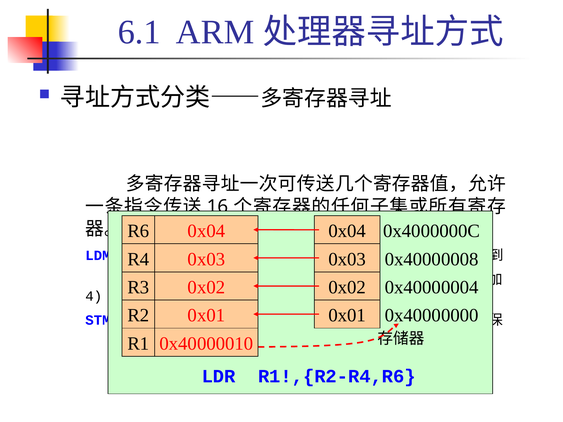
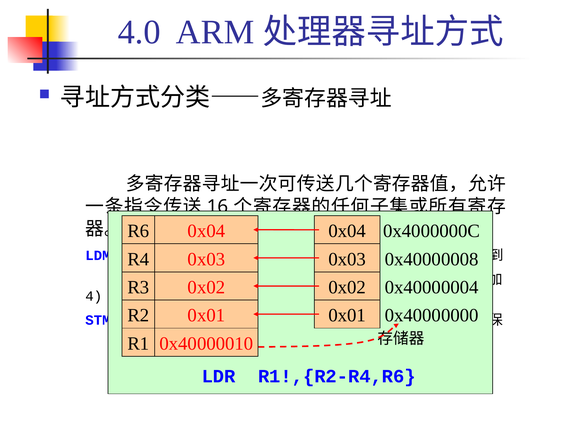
6.1: 6.1 -> 4.0 (139, 32)
